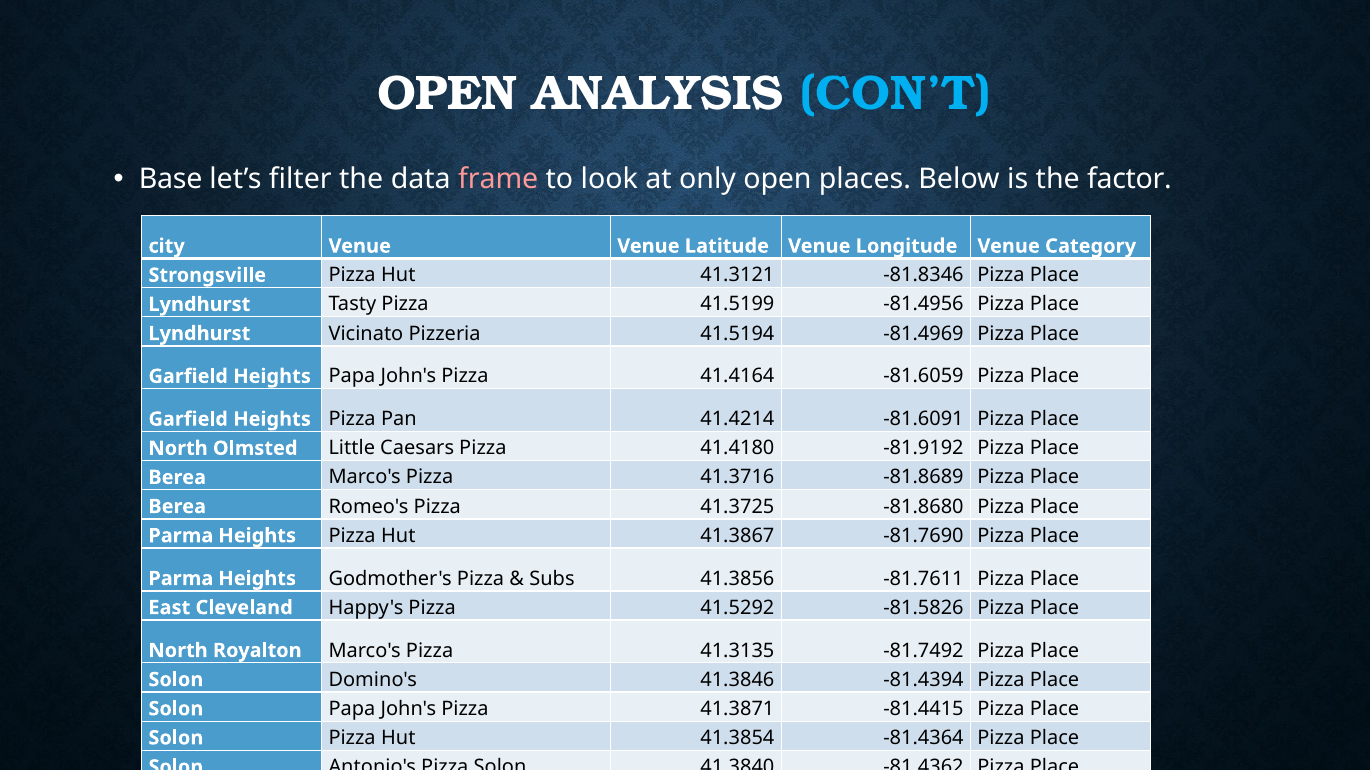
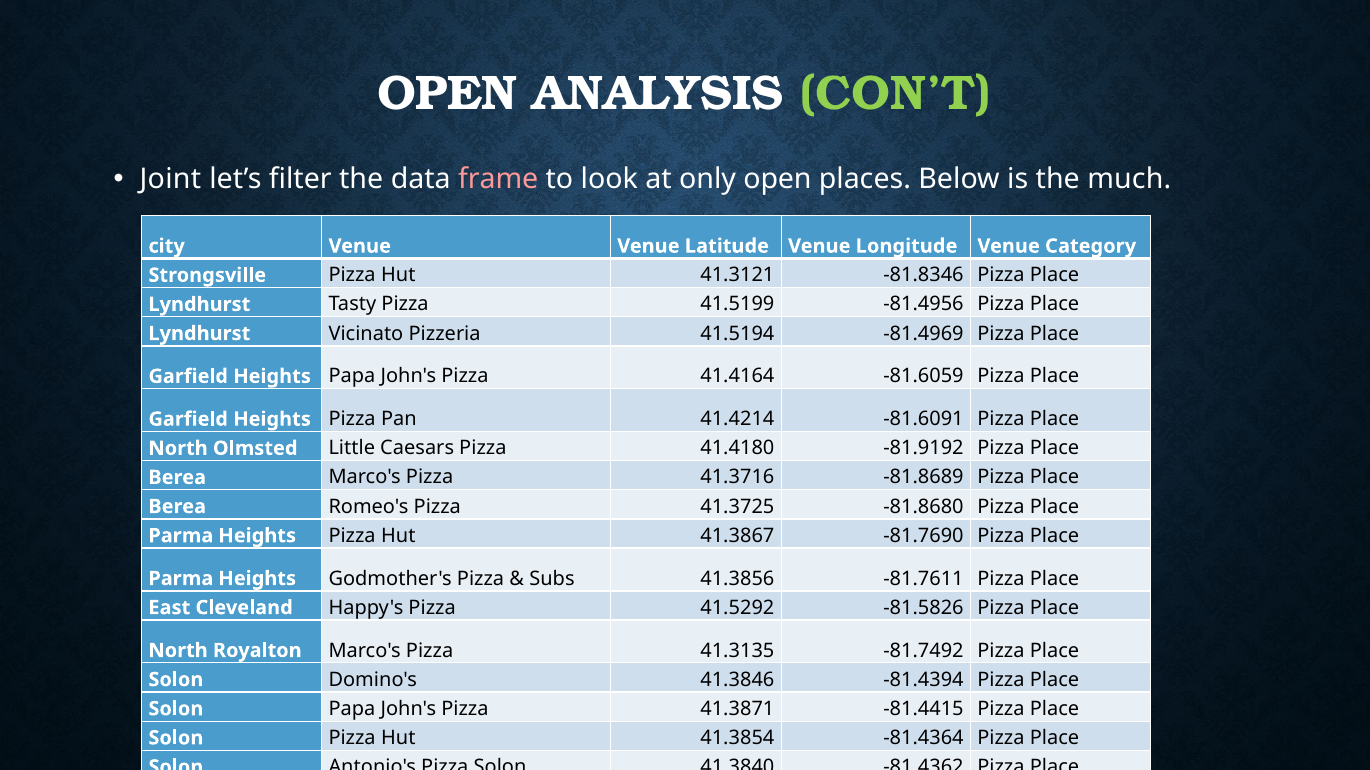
CON’T colour: light blue -> light green (896, 93)
Base: Base -> Joint (170, 180)
factor: factor -> much (1129, 180)
